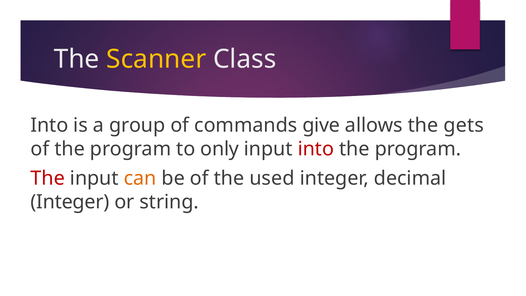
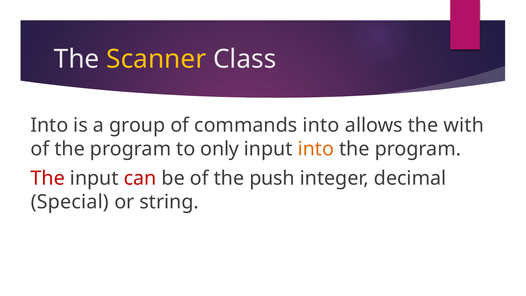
commands give: give -> into (321, 125)
gets: gets -> with (464, 125)
into colour: red -> orange (316, 149)
can colour: orange -> red (140, 178)
used: used -> push (272, 178)
Integer: Integer -> Special (70, 202)
